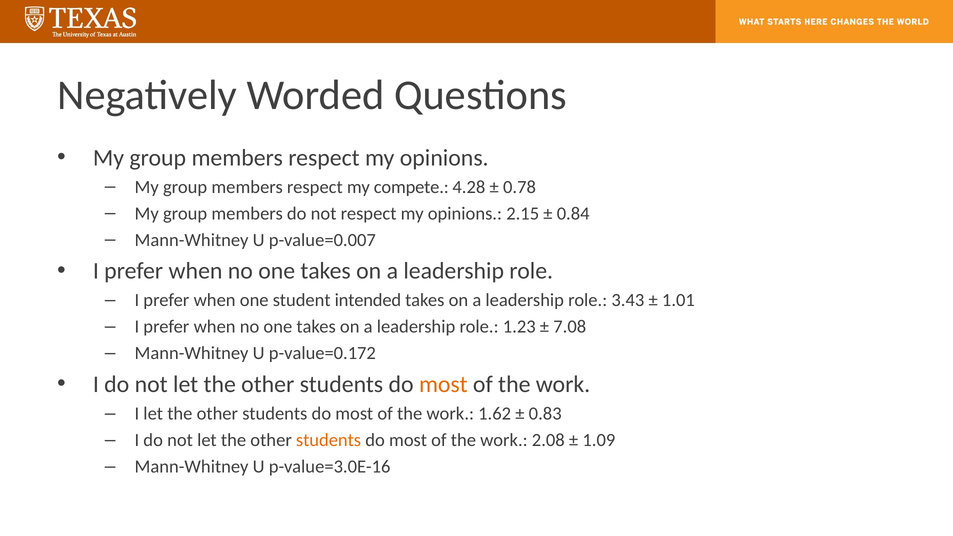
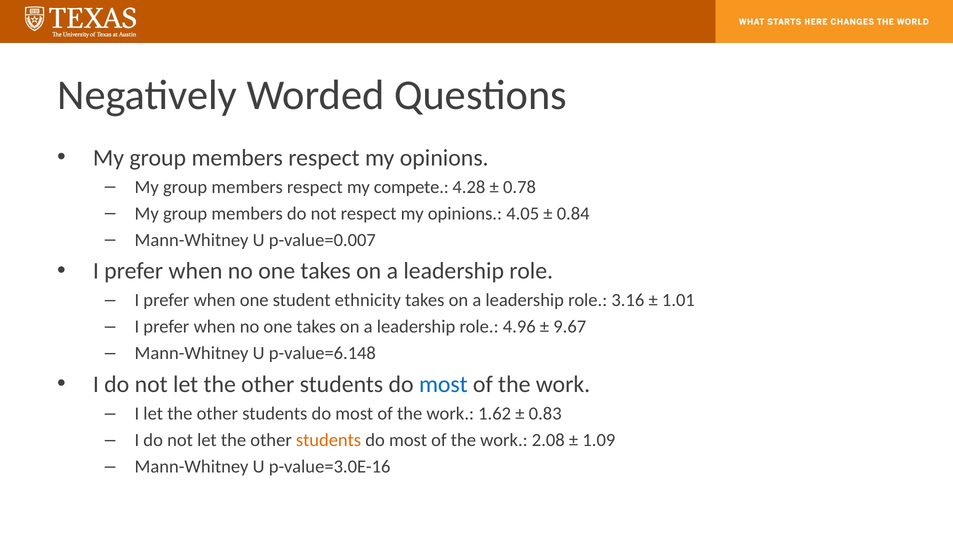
2.15: 2.15 -> 4.05 (523, 213)
intended: intended -> ethnicity (368, 300)
3.43: 3.43 -> 3.16 (628, 300)
1.23: 1.23 -> 4.96 (519, 327)
7.08: 7.08 -> 9.67 (570, 327)
p-value=0.172: p-value=0.172 -> p-value=6.148 (322, 353)
most colour: orange -> blue (443, 384)
